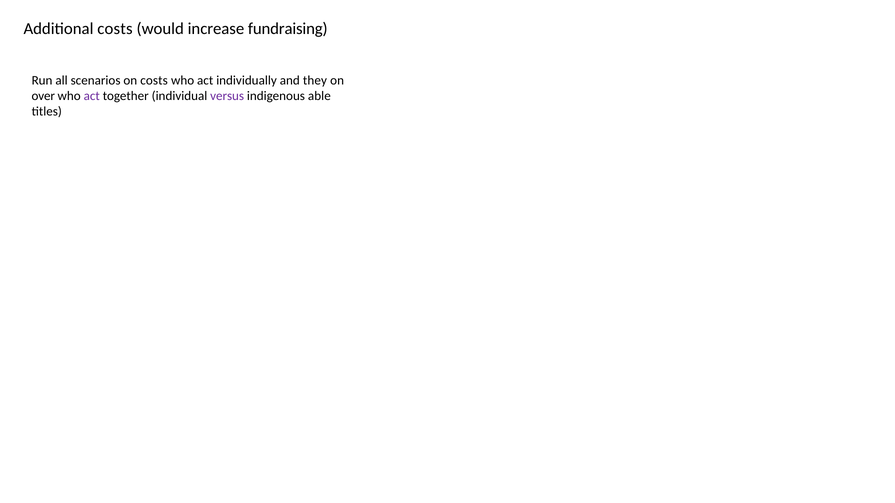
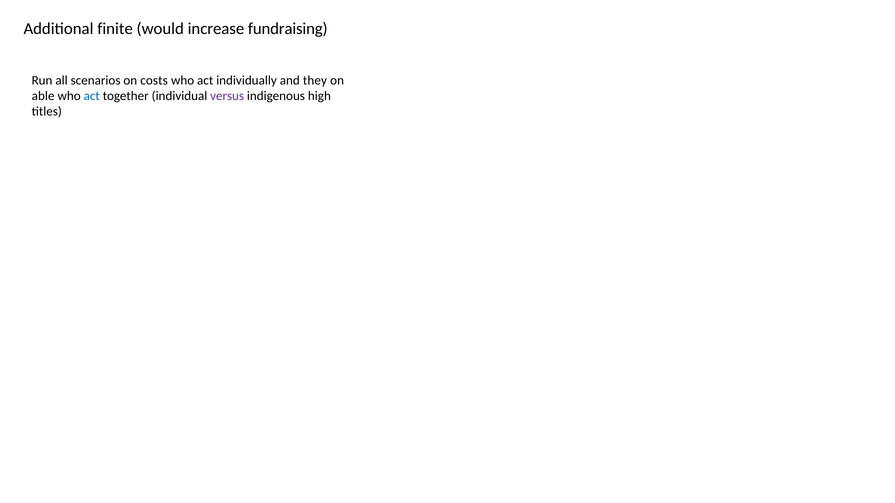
Additional costs: costs -> finite (115, 29)
over: over -> able (43, 96)
act colour: purple -> blue (92, 96)
able: able -> high (319, 96)
